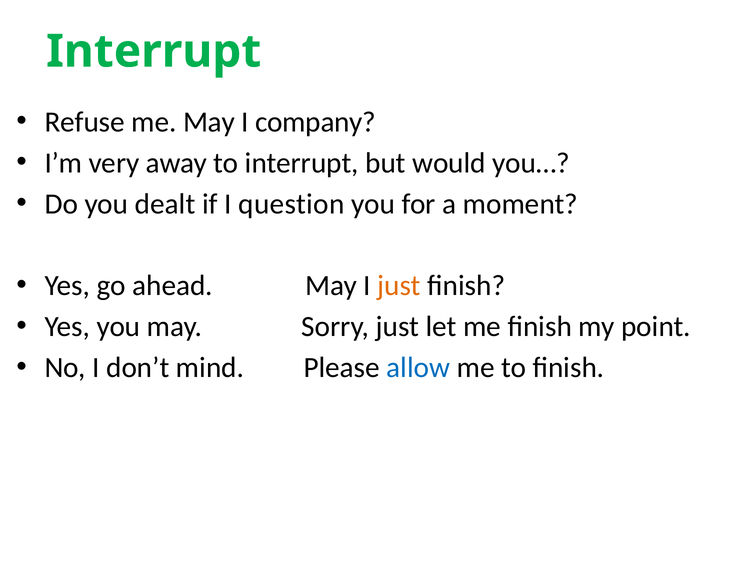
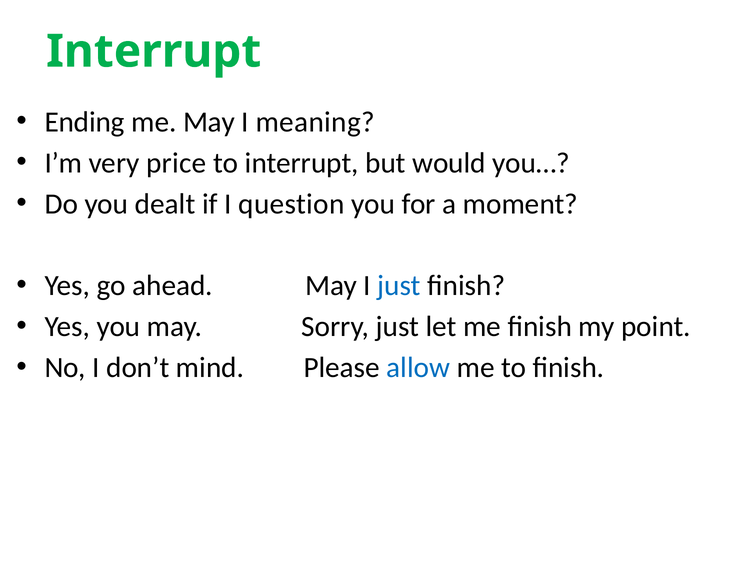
Refuse: Refuse -> Ending (85, 122)
company: company -> meaning (315, 122)
away: away -> price (176, 163)
just colour: orange -> blue (399, 286)
